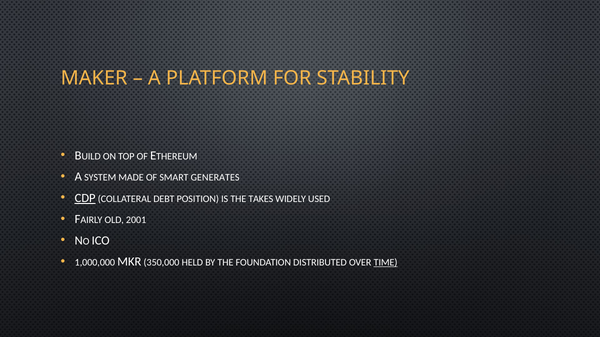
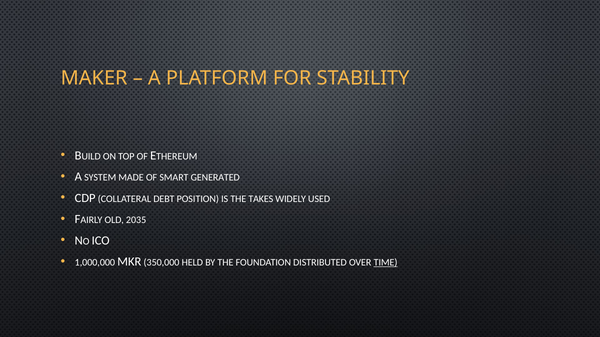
GENERATES: GENERATES -> GENERATED (215, 178)
CDP underline: present -> none (85, 198)
2001: 2001 -> 2035 (136, 220)
